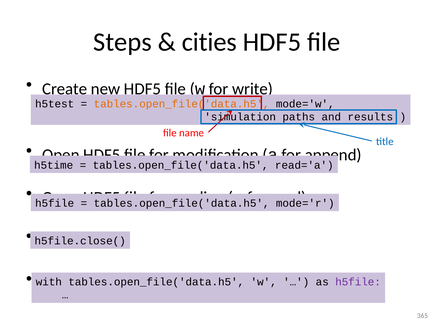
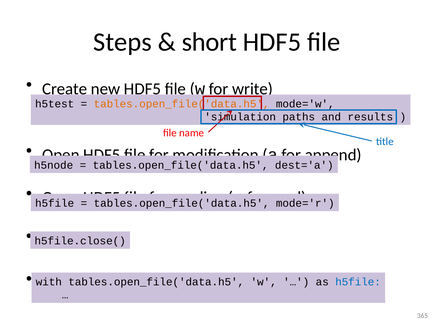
cities: cities -> short (209, 42)
h5time: h5time -> h5node (54, 165)
read='a: read='a -> dest='a (304, 165)
h5file colour: purple -> blue (358, 282)
